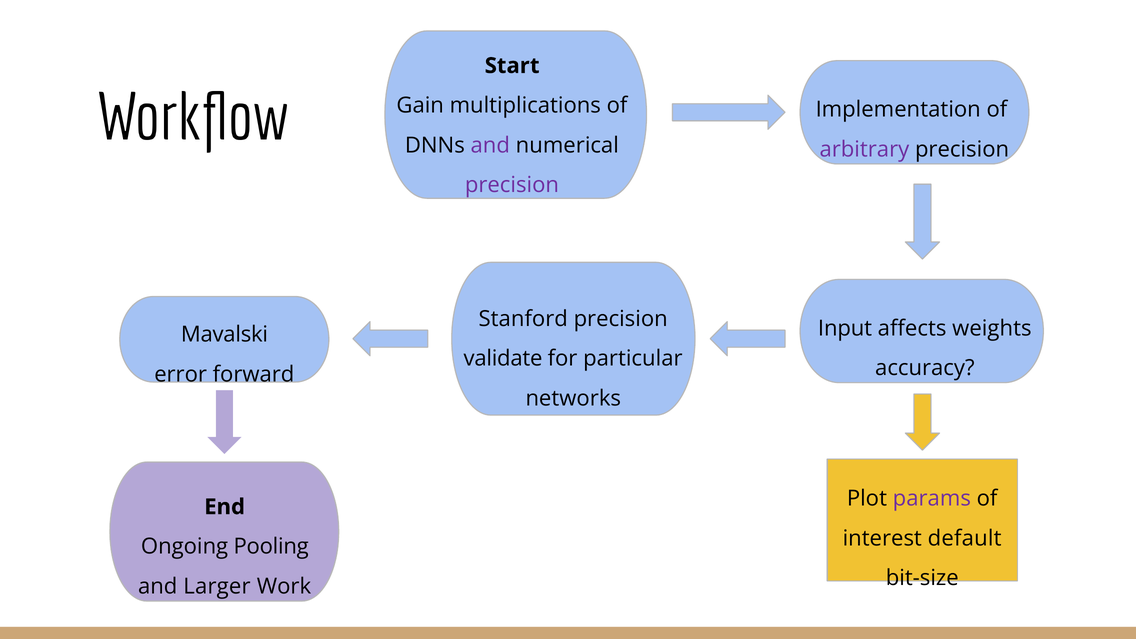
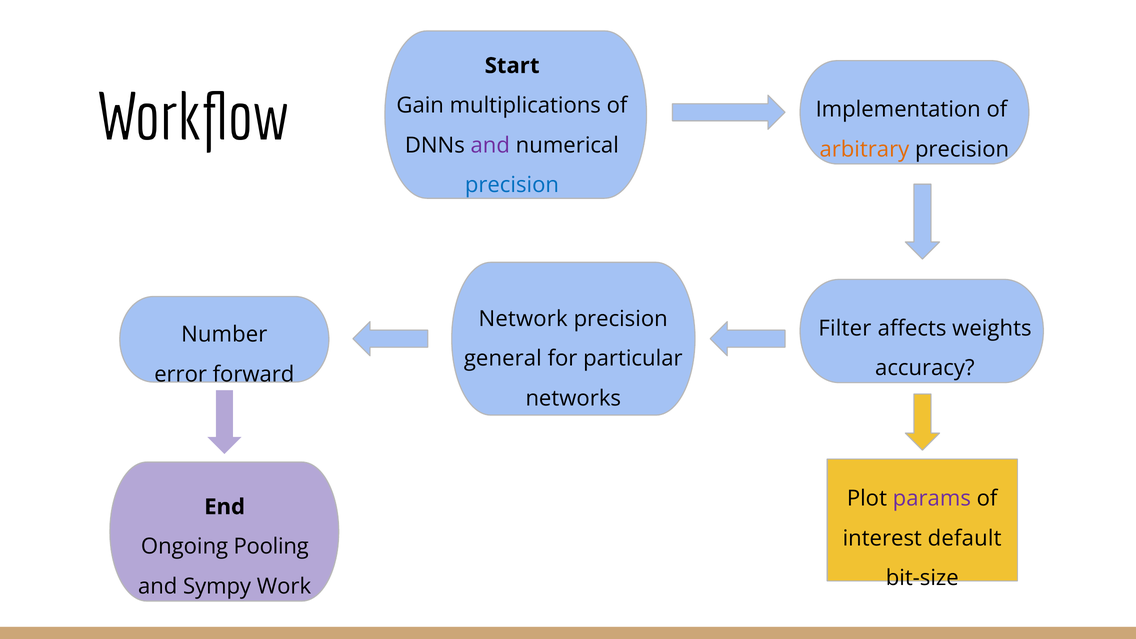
arbitrary colour: purple -> orange (864, 149)
precision colour: purple -> blue (512, 185)
Stanford: Stanford -> Network (523, 319)
Input: Input -> Filter (845, 328)
Mavalski: Mavalski -> Number (224, 335)
validate: validate -> general (503, 359)
Larger: Larger -> Sympy (217, 586)
